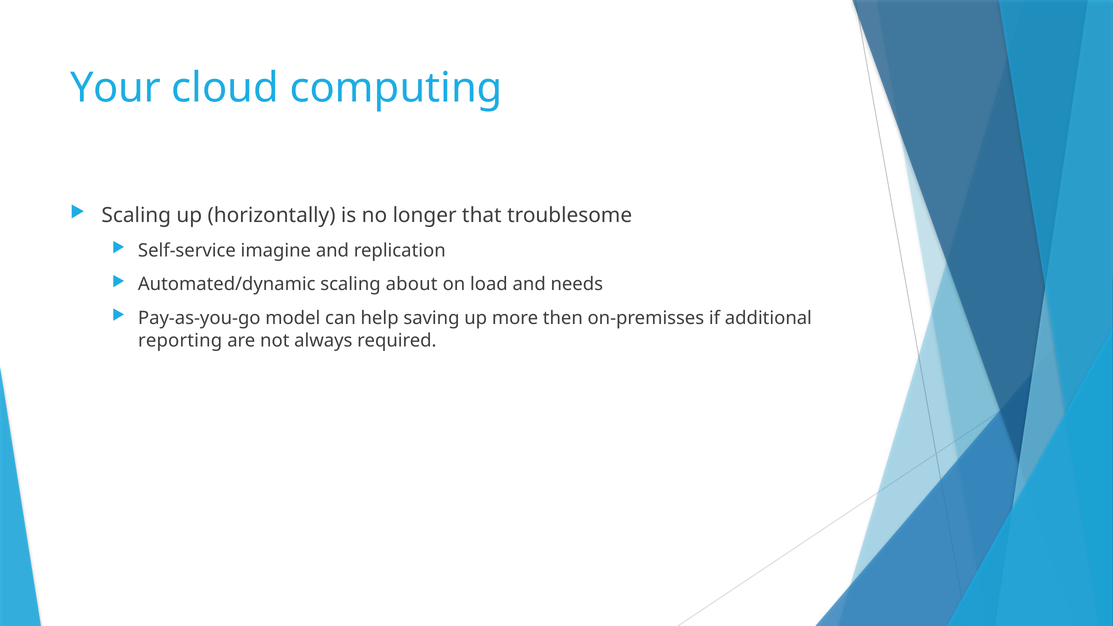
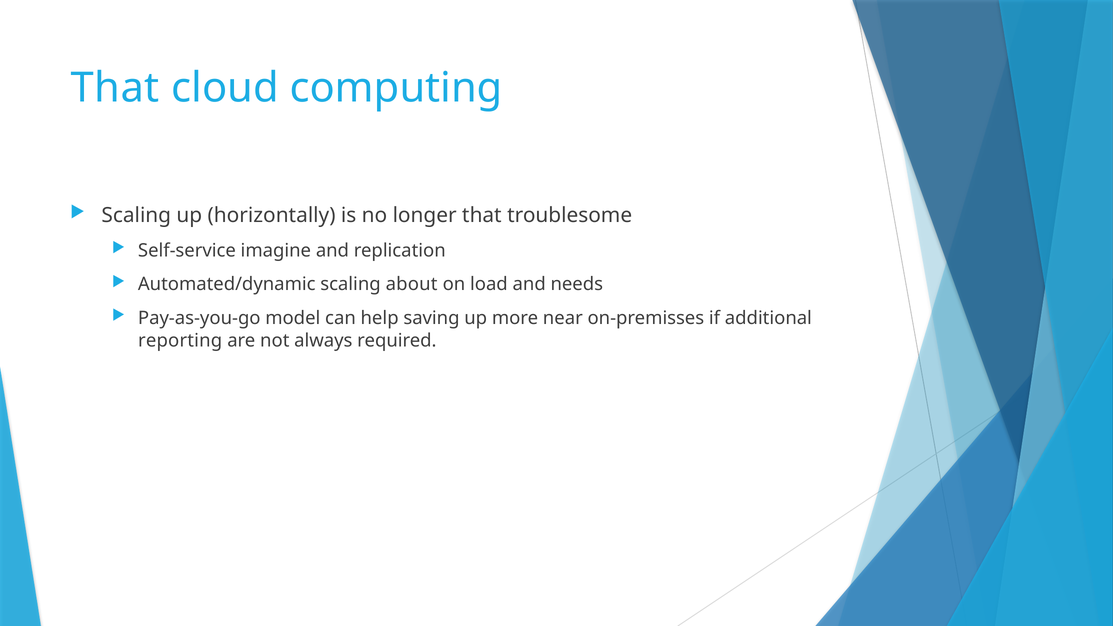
Your: Your -> That (115, 88)
then: then -> near (563, 318)
